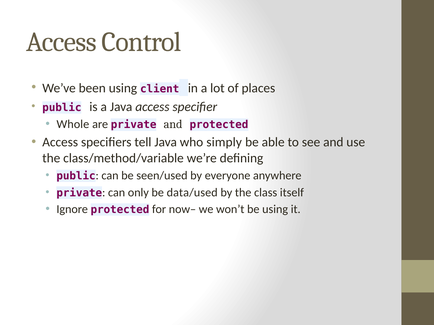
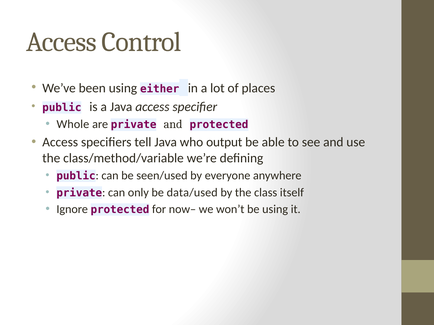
client: client -> either (160, 89)
simply: simply -> output (224, 142)
